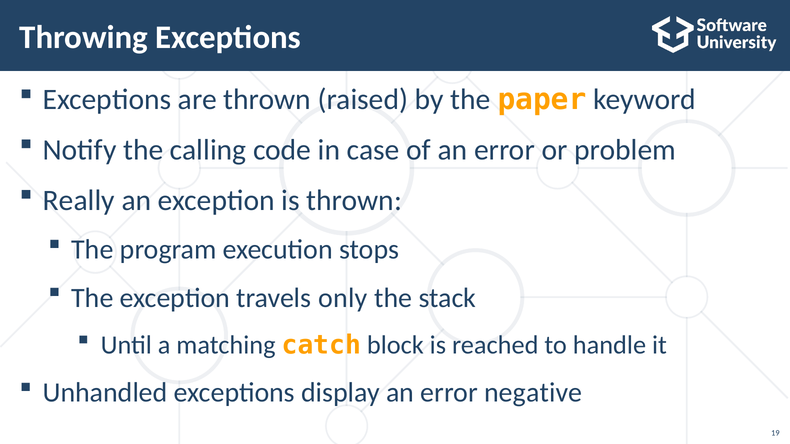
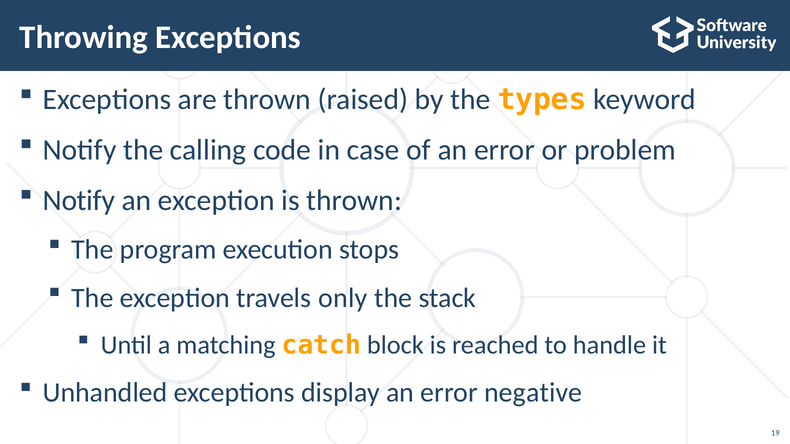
paper: paper -> types (542, 100)
Really: Really -> Notify (79, 200)
